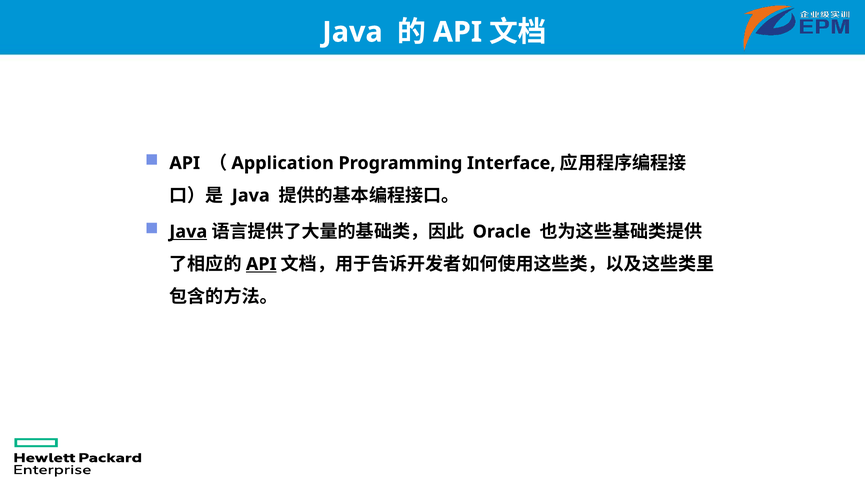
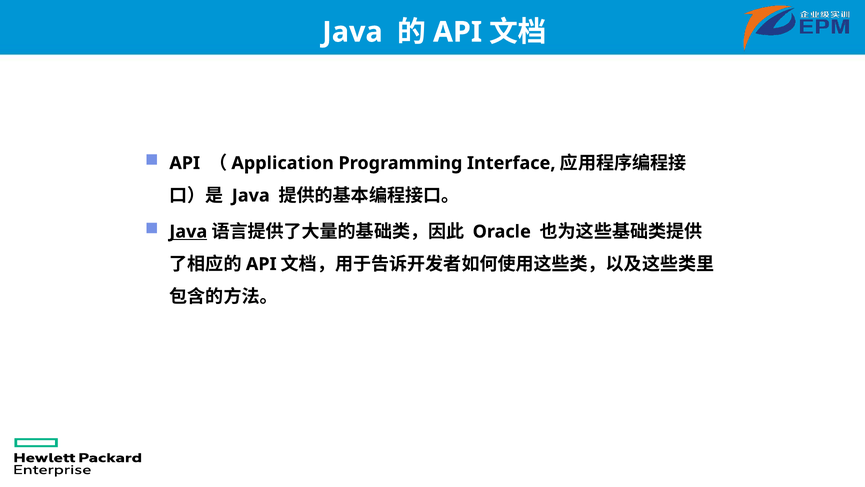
API underline: present -> none (261, 264)
